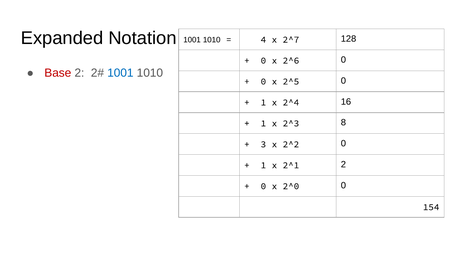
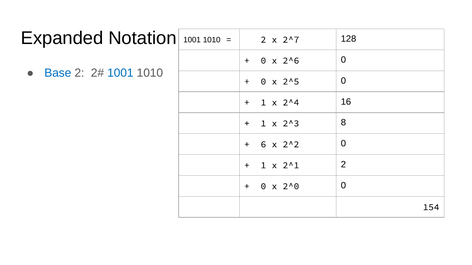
4: 4 -> 2 (263, 40)
Base colour: red -> blue (58, 73)
3: 3 -> 6 (263, 145)
